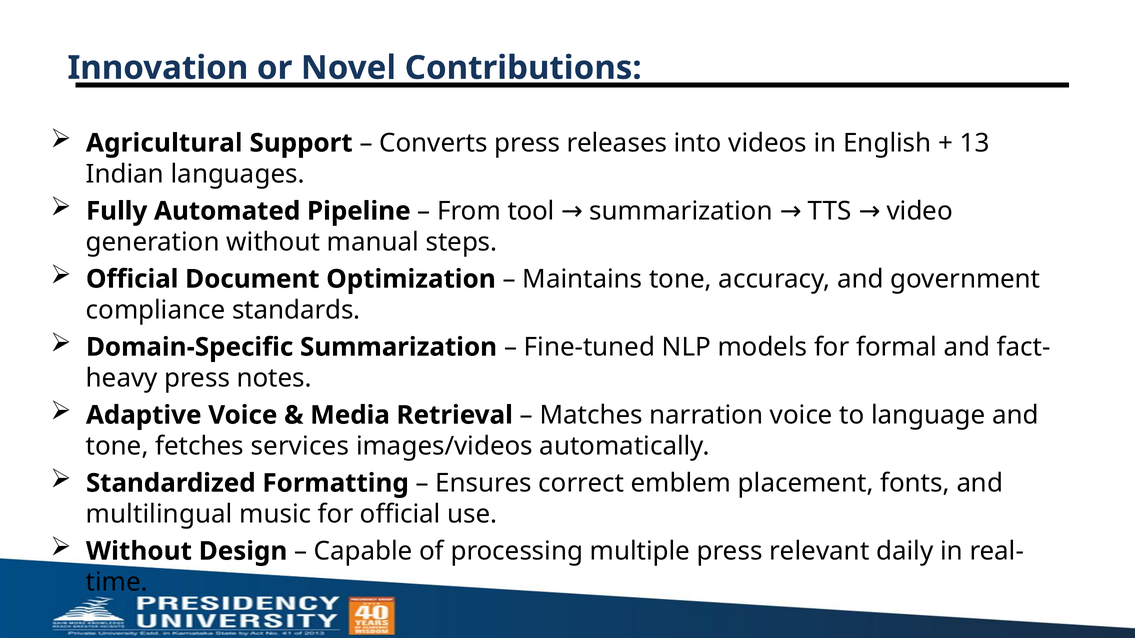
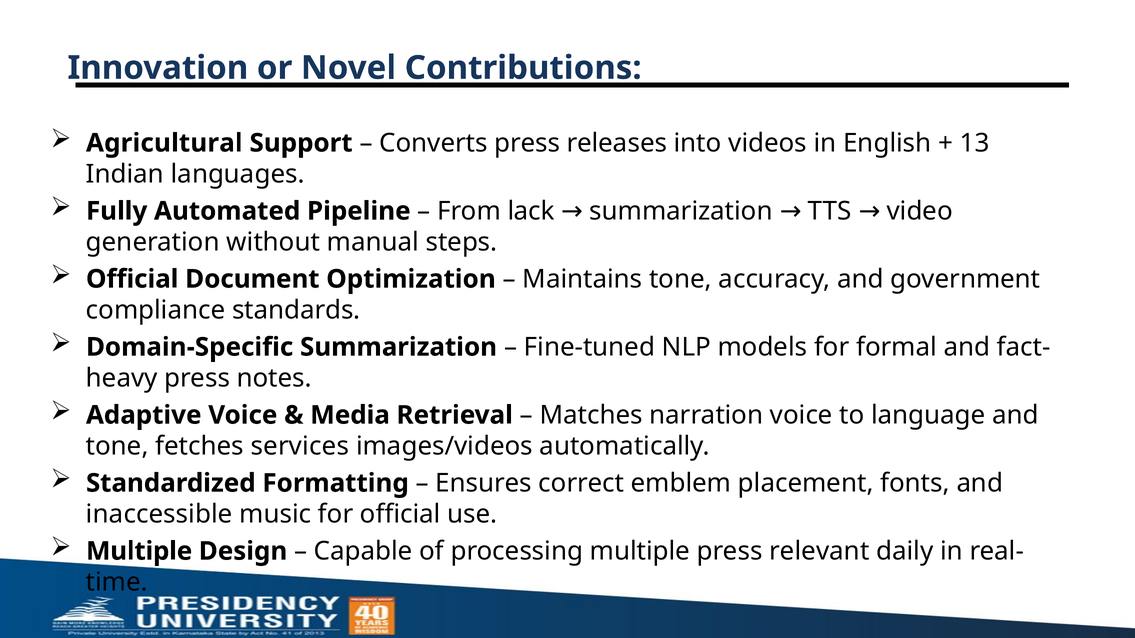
tool: tool -> lack (531, 211)
multilingual: multilingual -> inaccessible (159, 515)
Without: Without -> Multiple (139, 552)
